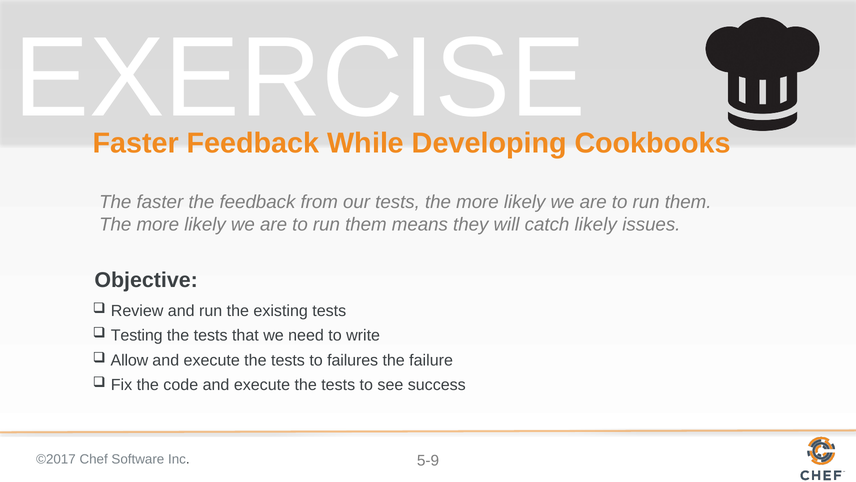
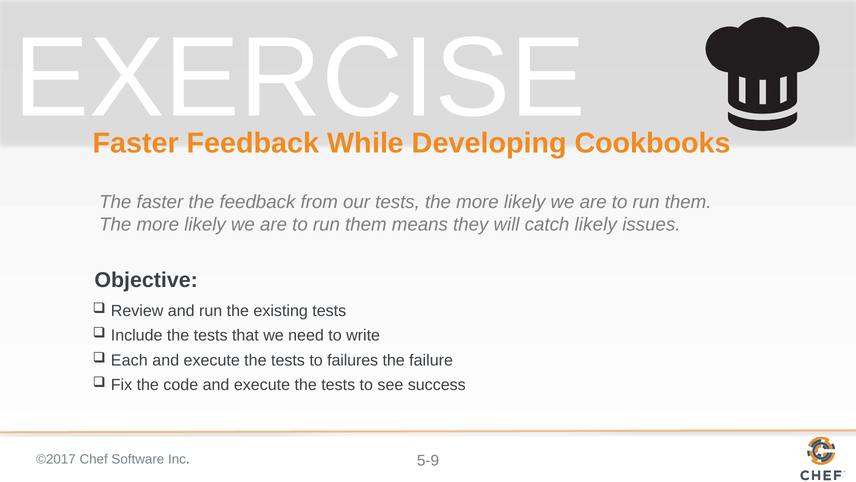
Testing: Testing -> Include (137, 335)
Allow: Allow -> Each (129, 360)
